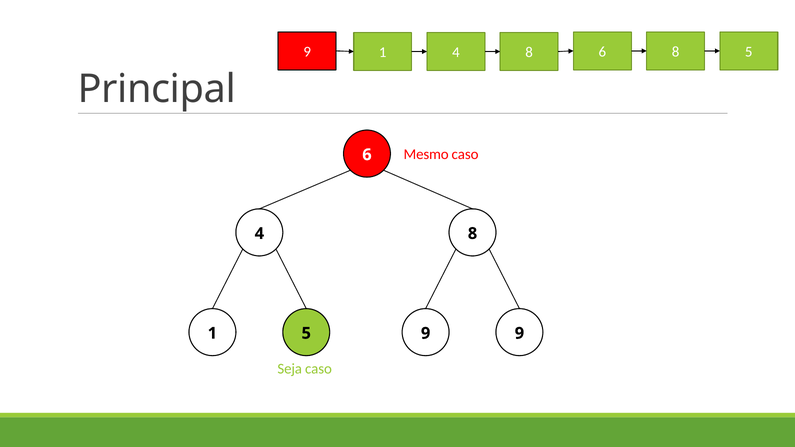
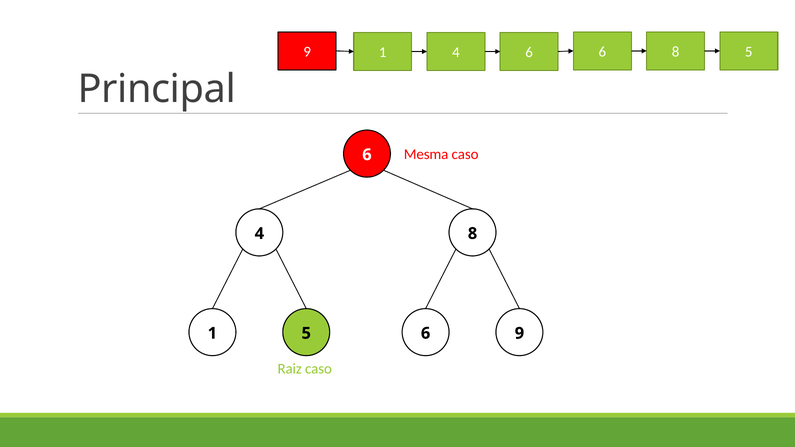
1 4 8: 8 -> 6 (529, 53)
Mesmo: Mesmo -> Mesma (426, 154)
5 9: 9 -> 6 (426, 333)
Seja: Seja -> Raiz (290, 369)
